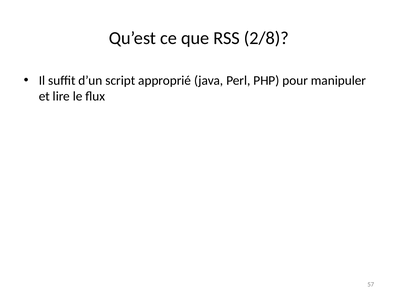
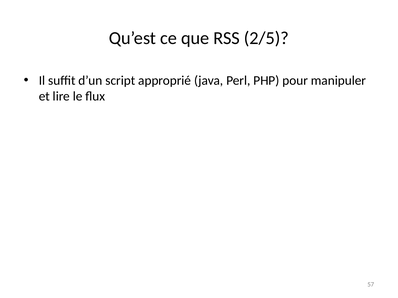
2/8: 2/8 -> 2/5 (266, 38)
